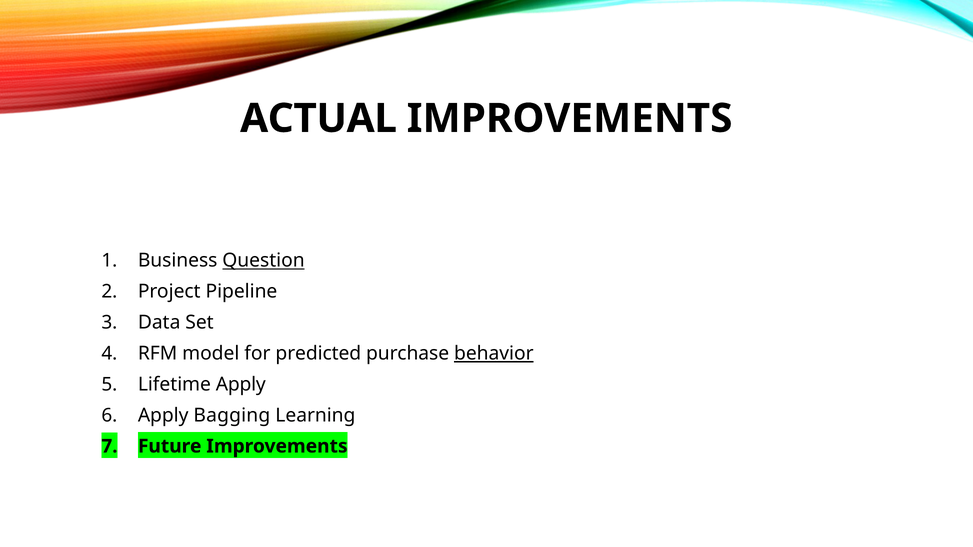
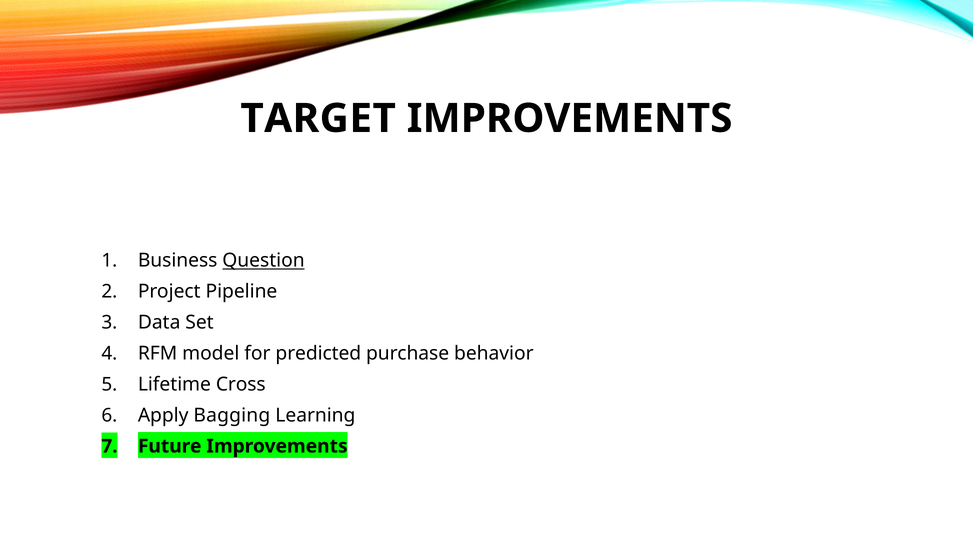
ACTUAL: ACTUAL -> TARGET (318, 119)
behavior underline: present -> none (494, 354)
Lifetime Apply: Apply -> Cross (241, 385)
